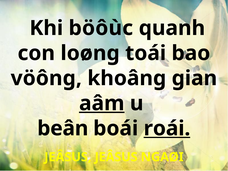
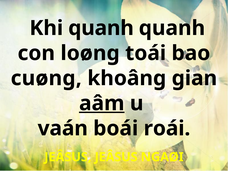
Khi böôùc: böôùc -> quanh (101, 28)
vöông: vöông -> cuøng (46, 78)
beân: beân -> vaán (63, 128)
roái underline: present -> none (167, 128)
